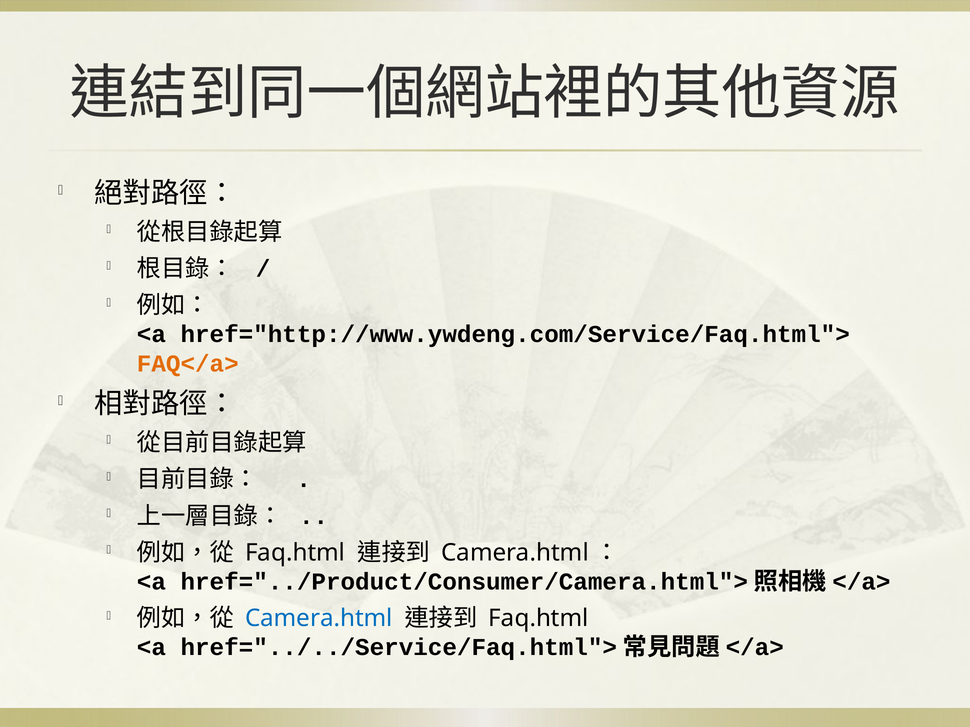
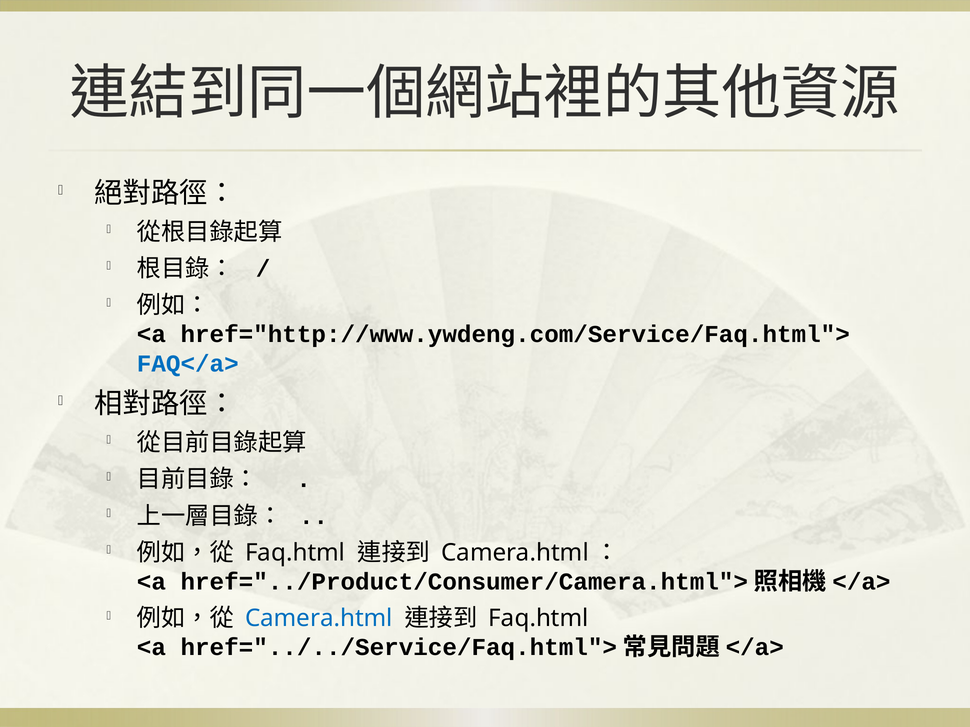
FAQ</a> colour: orange -> blue (188, 364)
